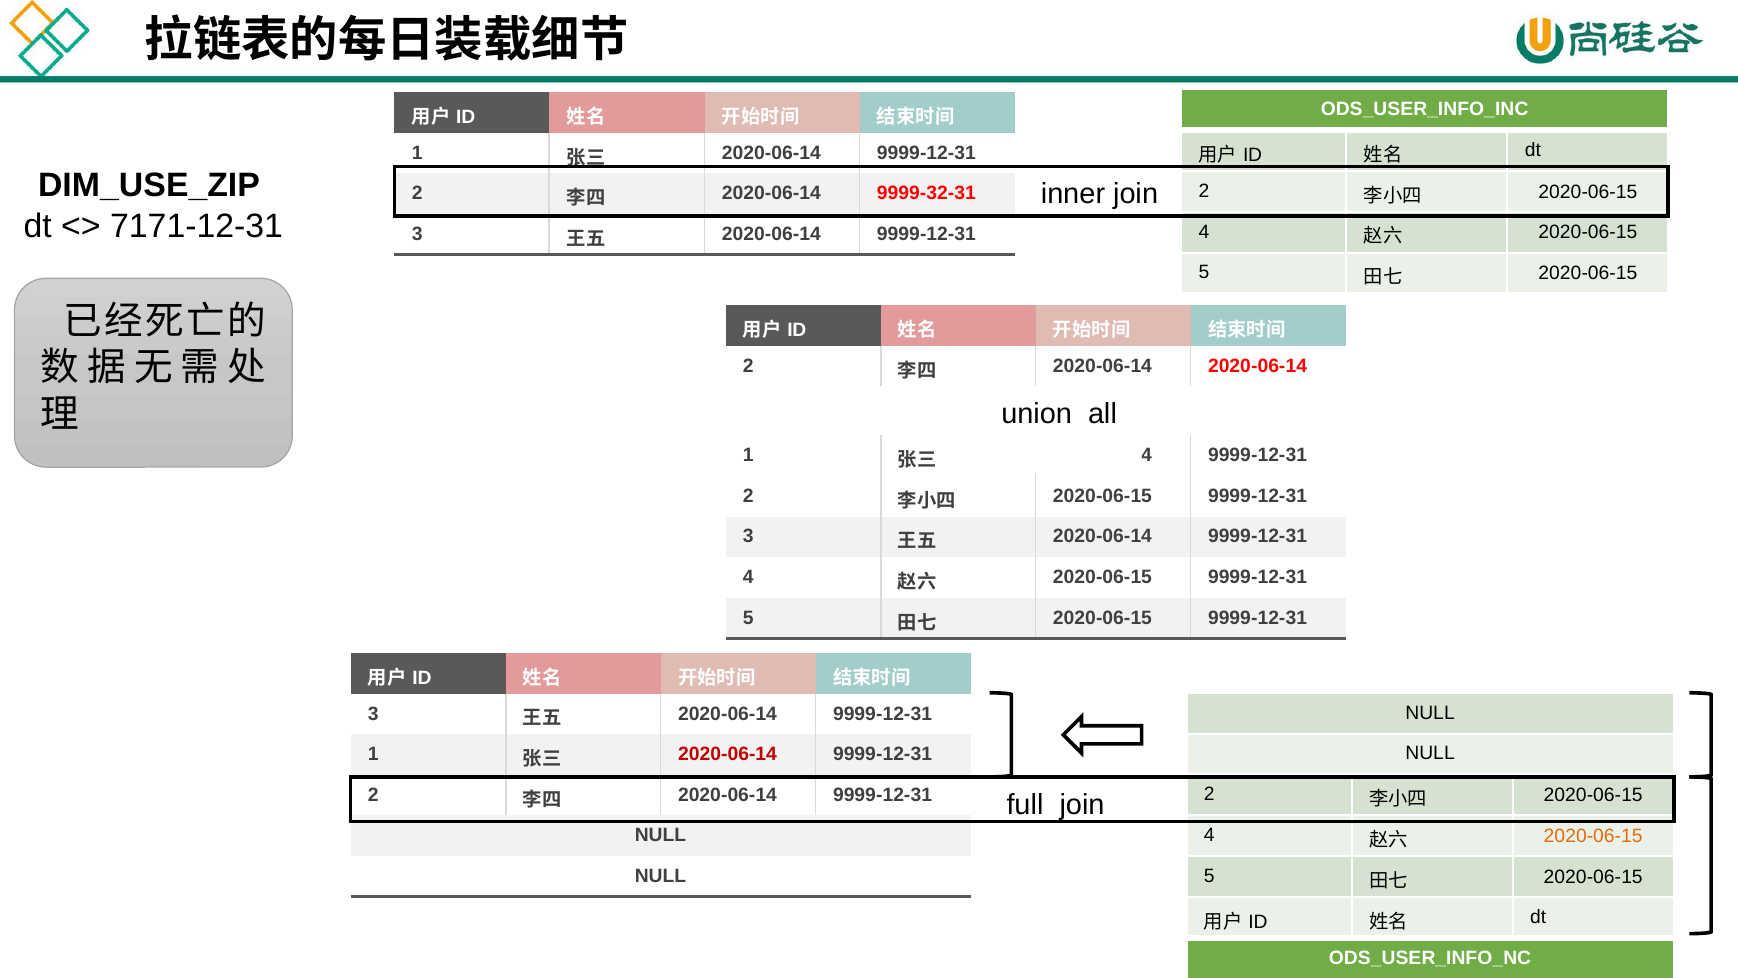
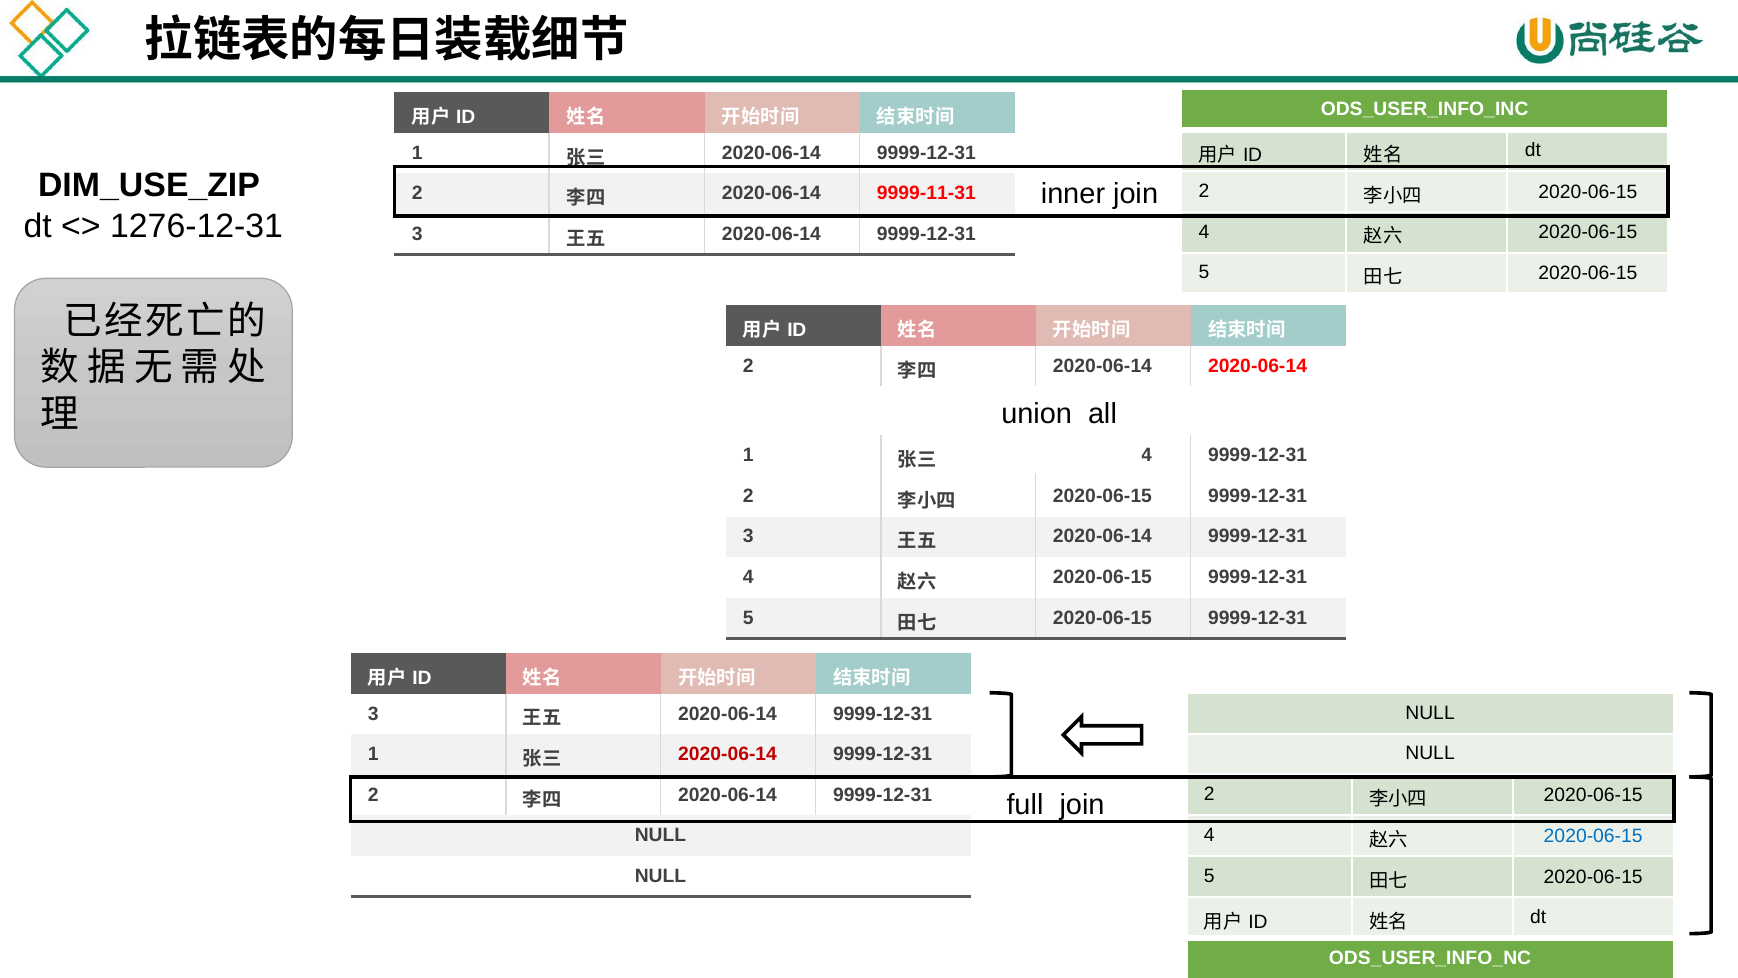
9999-32-31: 9999-32-31 -> 9999-11-31 (926, 193)
7171-12-31: 7171-12-31 -> 1276-12-31 (197, 226)
2020-06-15 colour: orange -> blue (1593, 836)
